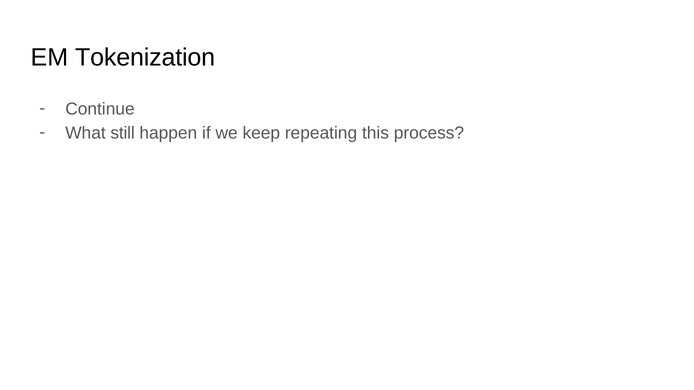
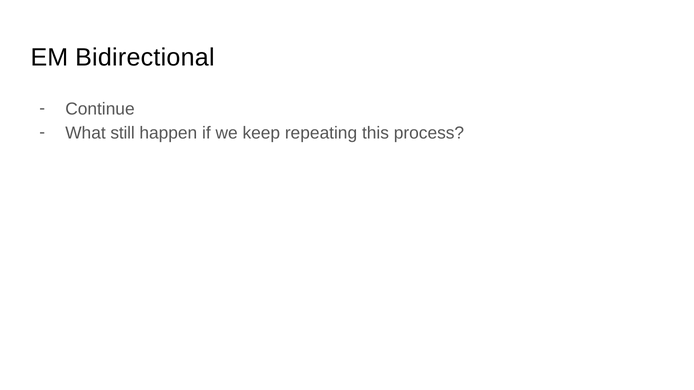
Tokenization: Tokenization -> Bidirectional (145, 57)
